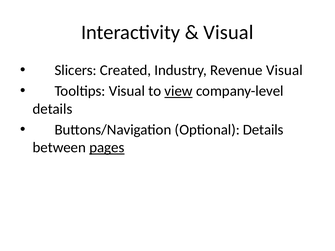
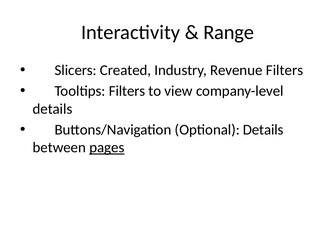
Visual: Visual -> Range (229, 32)
Revenue Visual: Visual -> Filters (285, 70)
Visual: Visual -> Filters (127, 91)
view underline: present -> none (179, 91)
